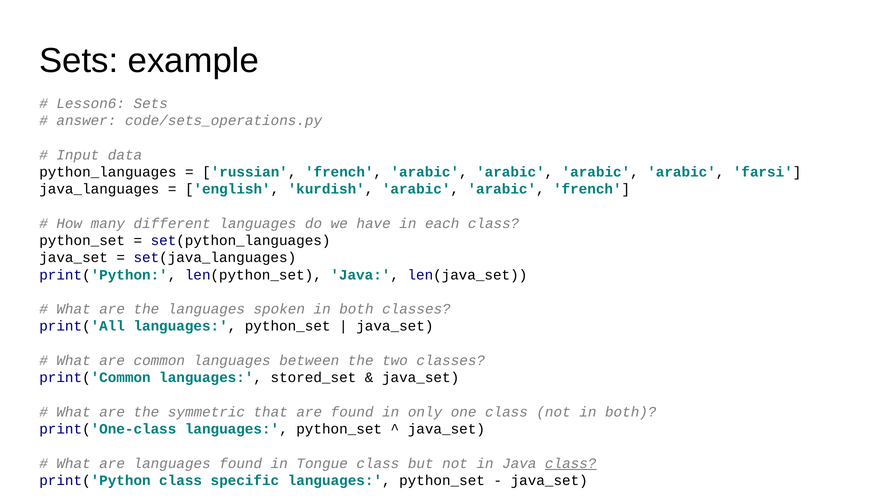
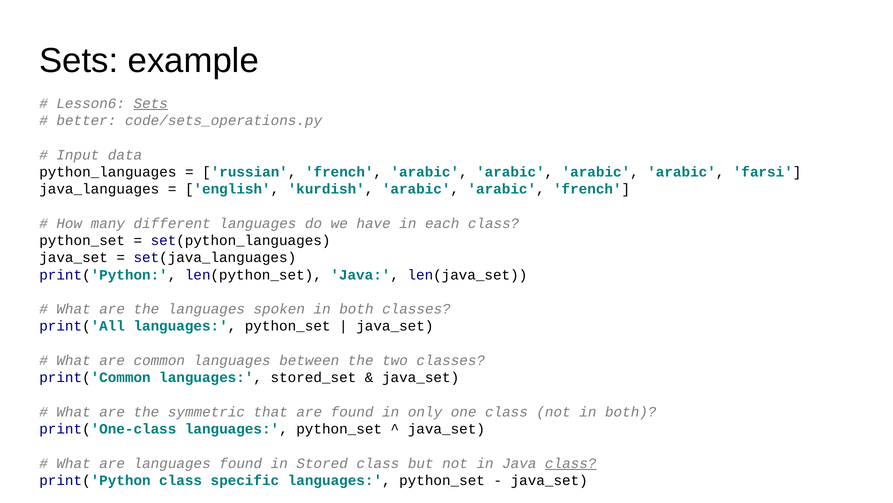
Sets underline: none -> present (151, 103)
answer: answer -> better (86, 120)
Tongue: Tongue -> Stored (322, 463)
